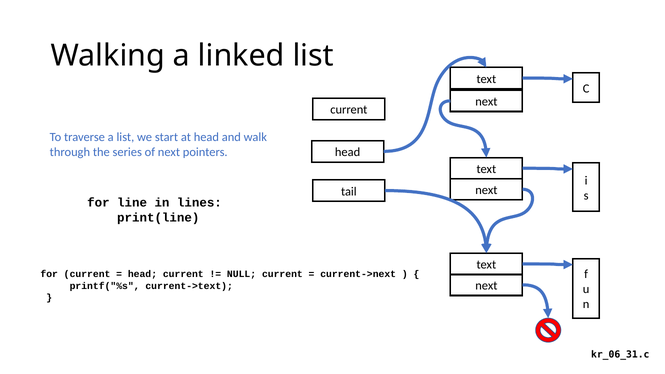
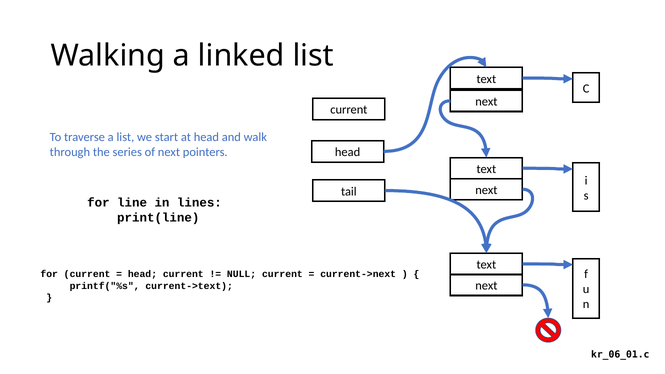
kr_06_31.c: kr_06_31.c -> kr_06_01.c (620, 355)
